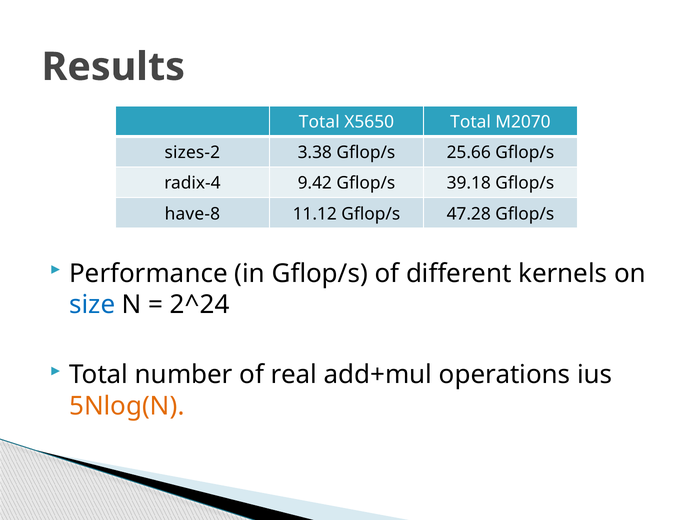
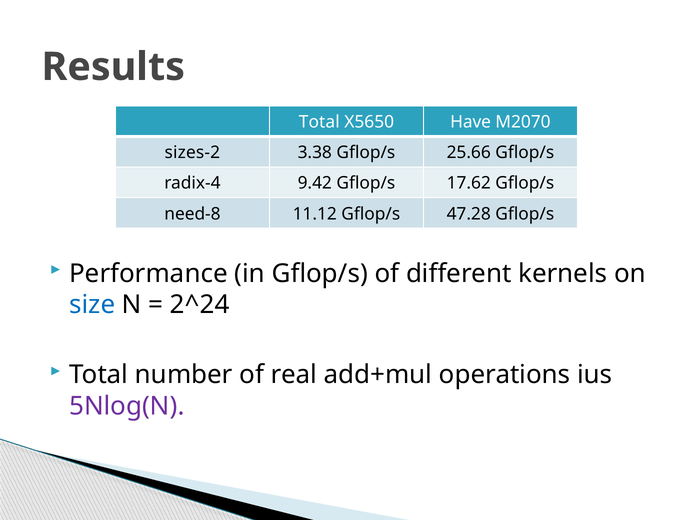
X5650 Total: Total -> Have (471, 122)
39.18: 39.18 -> 17.62 (469, 183)
have-8: have-8 -> need-8 (192, 214)
5Nlog(N colour: orange -> purple (127, 406)
